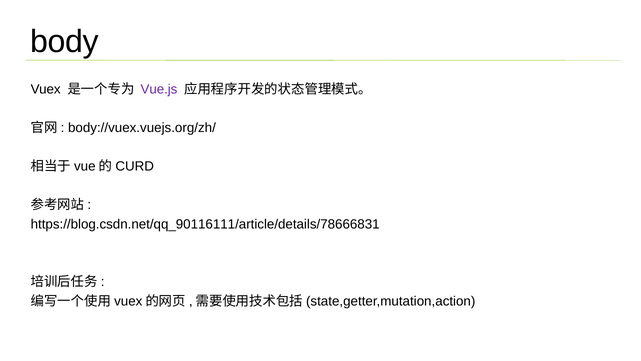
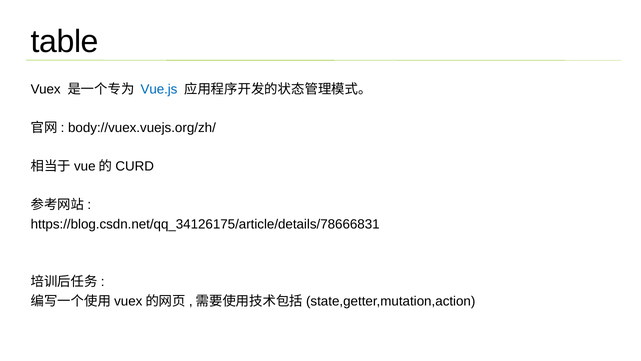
body: body -> table (65, 42)
Vue.js colour: purple -> blue (159, 89)
https://blog.csdn.net/qq_90116111/article/details/78666831: https://blog.csdn.net/qq_90116111/article/details/78666831 -> https://blog.csdn.net/qq_34126175/article/details/78666831 (205, 224)
